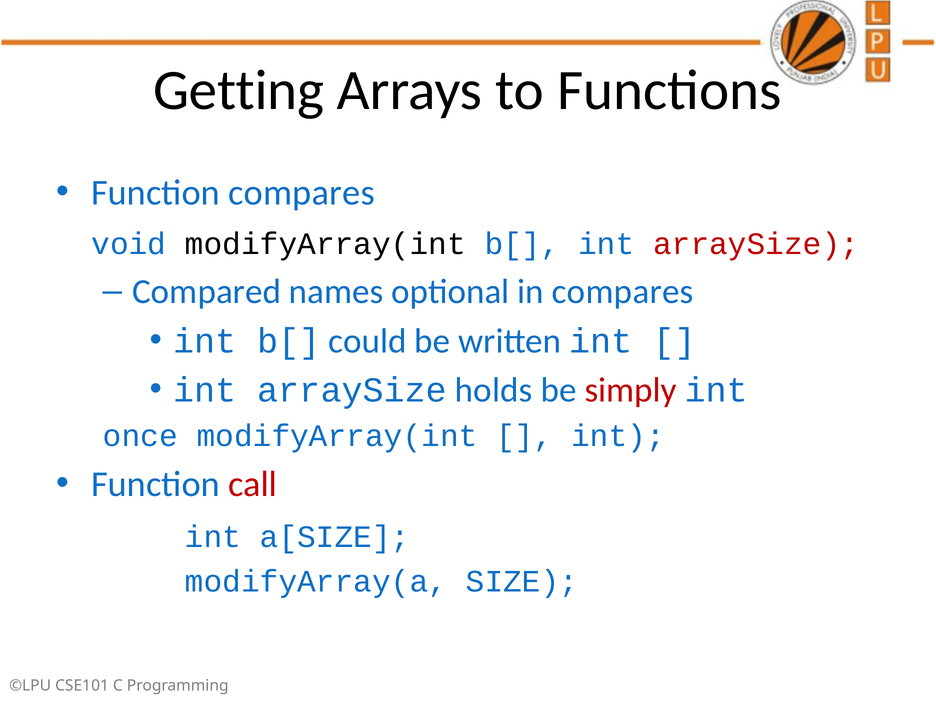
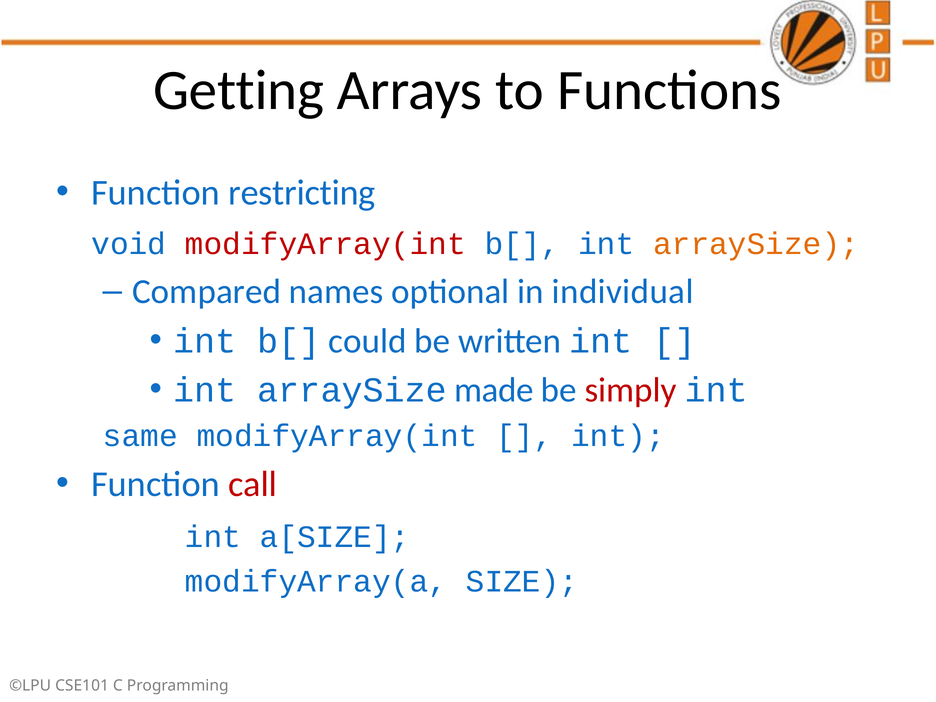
Function compares: compares -> restricting (302, 193)
modifyArray(int colour: black -> red (325, 244)
arraySize colour: red -> orange (756, 244)
in compares: compares -> individual (623, 292)
holds: holds -> made (494, 390)
once: once -> same (140, 436)
